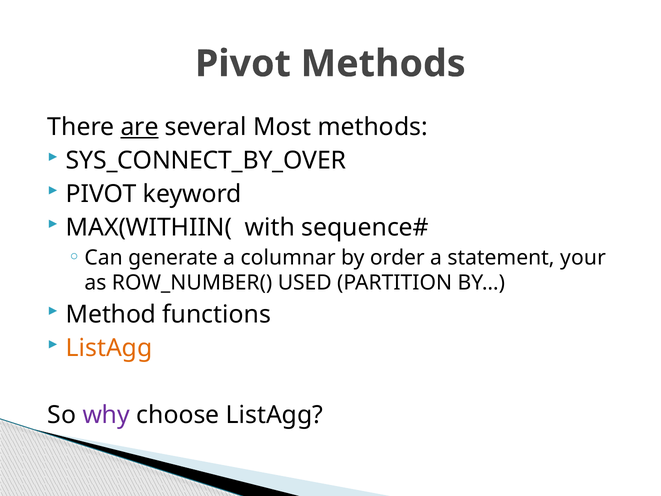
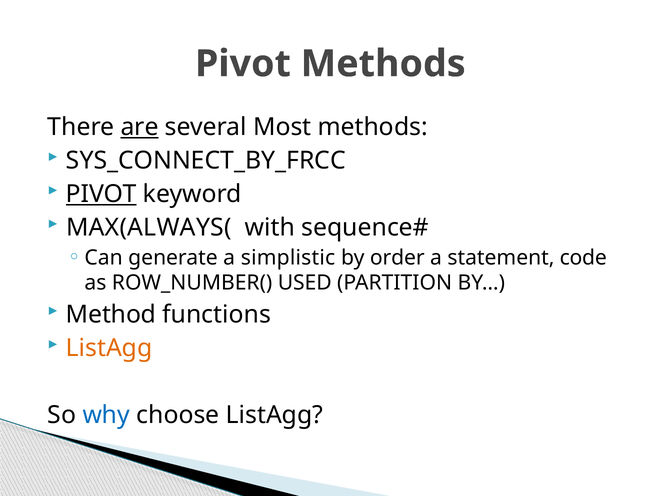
SYS_CONNECT_BY_OVER: SYS_CONNECT_BY_OVER -> SYS_CONNECT_BY_FRCC (206, 160)
PIVOT underline: none -> present (101, 194)
MAX(WITHIIN(: MAX(WITHIIN( -> MAX(ALWAYS( (149, 227)
columnar: columnar -> simplistic (288, 258)
your: your -> code (583, 258)
why colour: purple -> blue (106, 415)
